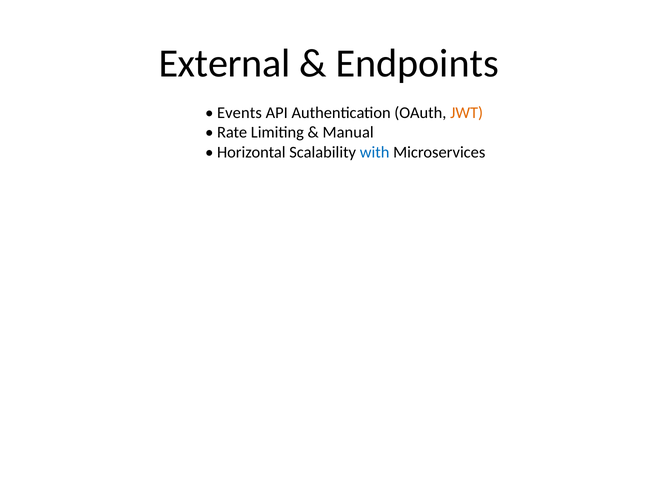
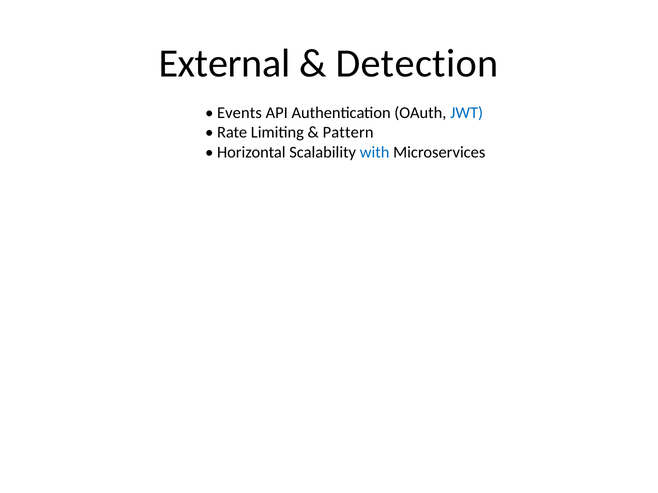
Endpoints: Endpoints -> Detection (417, 64)
JWT colour: orange -> blue (467, 113)
Manual: Manual -> Pattern (348, 133)
